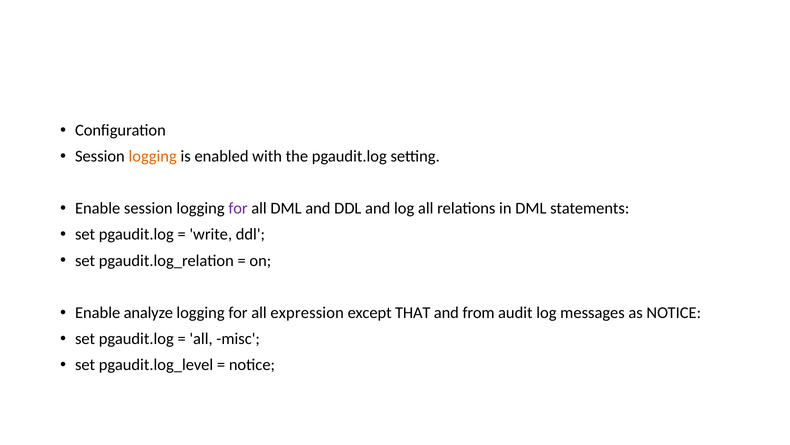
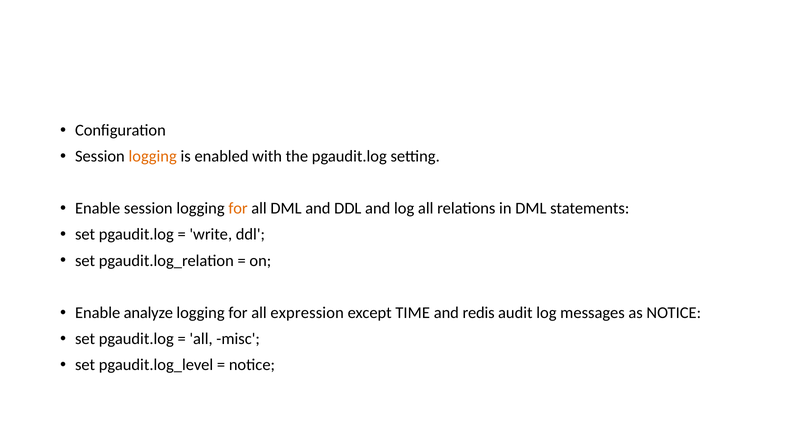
for colour: purple -> orange (238, 208)
THAT: THAT -> TIME (413, 312)
from: from -> redis (479, 312)
